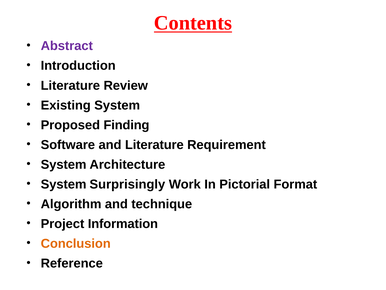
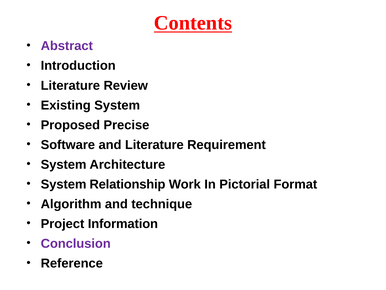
Finding: Finding -> Precise (126, 125)
Surprisingly: Surprisingly -> Relationship (127, 184)
Conclusion colour: orange -> purple (76, 243)
